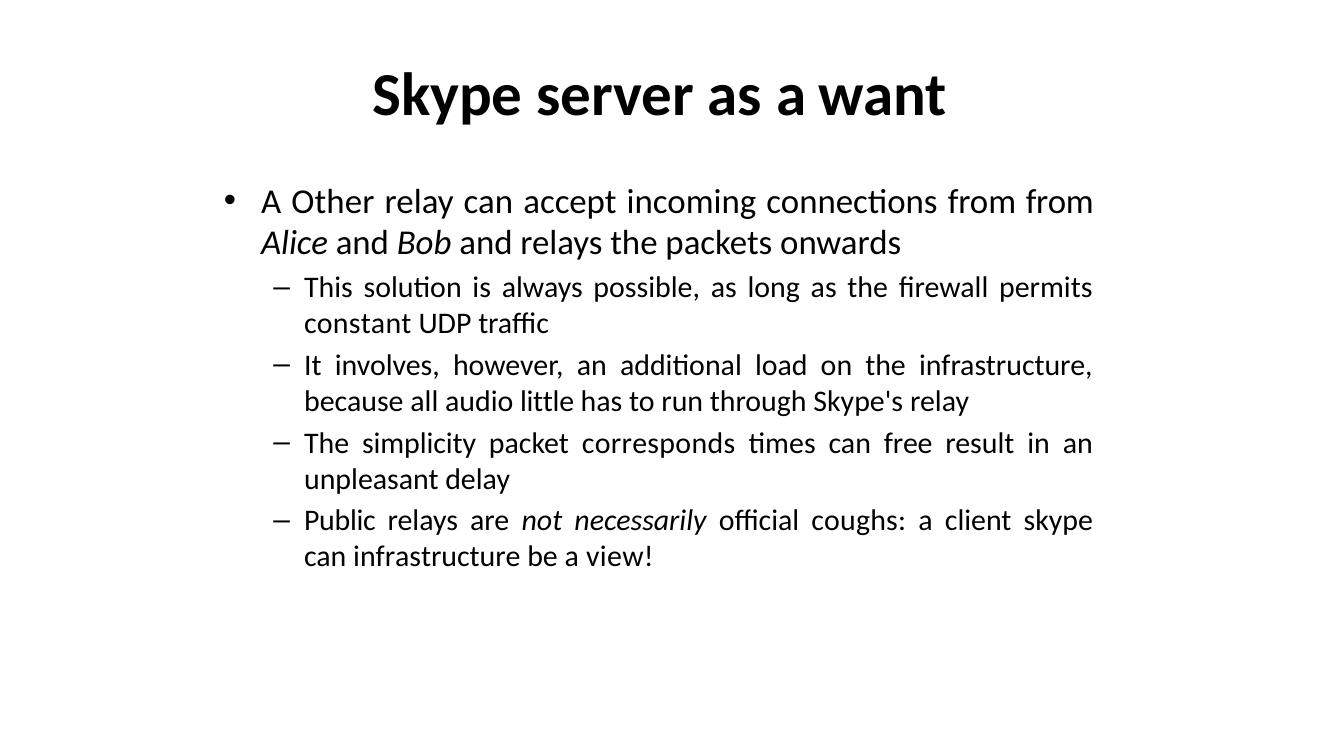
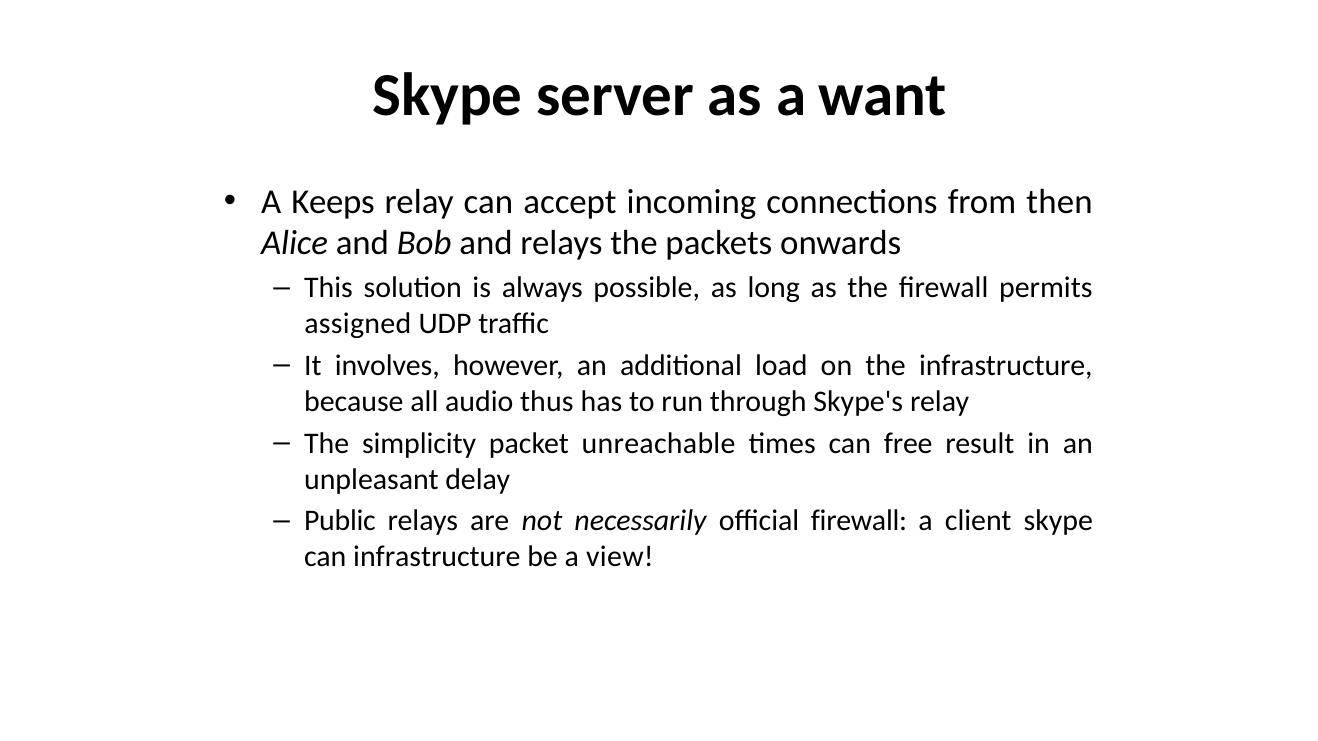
Other: Other -> Keeps (333, 202)
from from: from -> then (1060, 202)
constant: constant -> assigned (358, 324)
little: little -> thus (547, 402)
corresponds: corresponds -> unreachable (659, 444)
official coughs: coughs -> firewall (859, 521)
